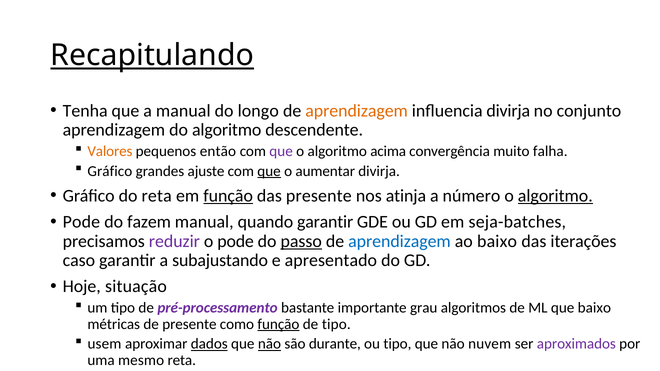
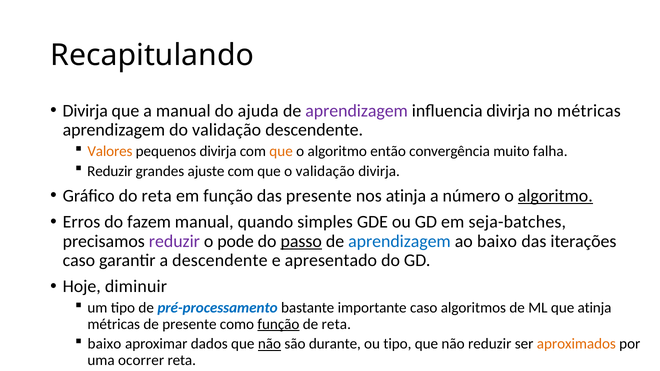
Recapitulando underline: present -> none (152, 55)
Tenha: Tenha -> Divirja (85, 111)
longo: longo -> ajuda (258, 111)
aprendizagem colour: orange -> purple (357, 111)
no conjunto: conjunto -> métricas (589, 111)
do algoritmo: algoritmo -> validação (227, 130)
pequenos então: então -> divirja (218, 151)
que colour: purple -> orange (281, 151)
acima: acima -> então (388, 151)
Gráfico: Gráfico -> Reduzir (110, 171)
que underline: present -> none (269, 171)
o aumentar: aumentar -> validação (325, 171)
função underline: present -> none (228, 196)
Pode: Pode -> Erros (81, 222)
quando garantir: garantir -> simples (325, 222)
a subajustando: subajustando -> descendente (220, 261)
situação: situação -> diminuir (136, 287)
pré-processamento colour: purple -> blue (218, 308)
importante grau: grau -> caso (424, 308)
que baixo: baixo -> atinja (594, 308)
de tipo: tipo -> reta (336, 324)
usem: usem -> baixo (104, 344)
dados underline: present -> none (209, 344)
não nuvem: nuvem -> reduzir (490, 344)
aproximados colour: purple -> orange (576, 344)
mesmo: mesmo -> ocorrer (141, 360)
